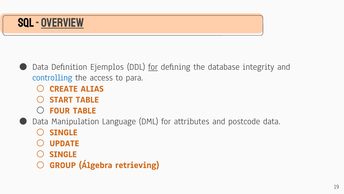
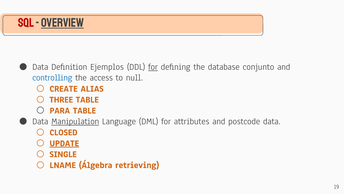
SQL colour: black -> red (26, 23)
integrity: integrity -> conjunto (258, 67)
para: para -> null (134, 78)
START: START -> THREE (61, 99)
FOUR: FOUR -> PARA (60, 110)
Manipulation underline: none -> present (75, 121)
SINGLE: SINGLE -> CLOSED (63, 132)
UPDATE underline: none -> present (64, 143)
GROUP: GROUP -> LNAME (63, 165)
